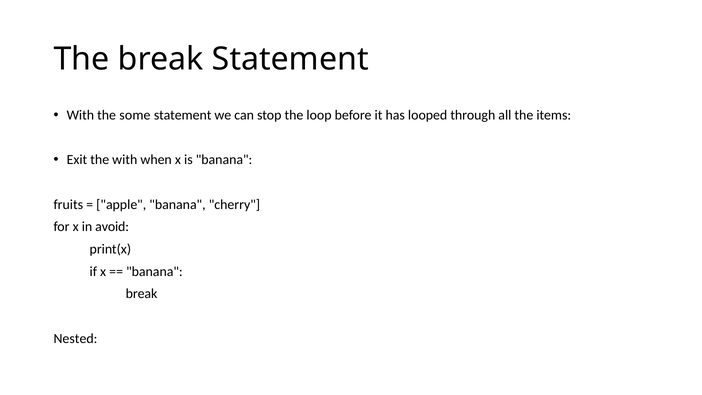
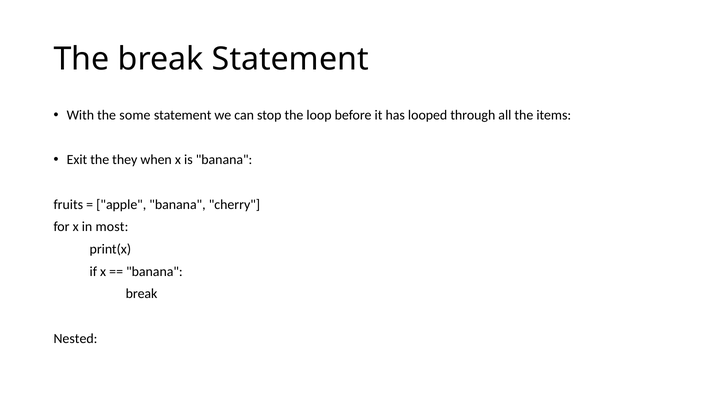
the with: with -> they (125, 160)
avoid: avoid -> most (112, 227)
